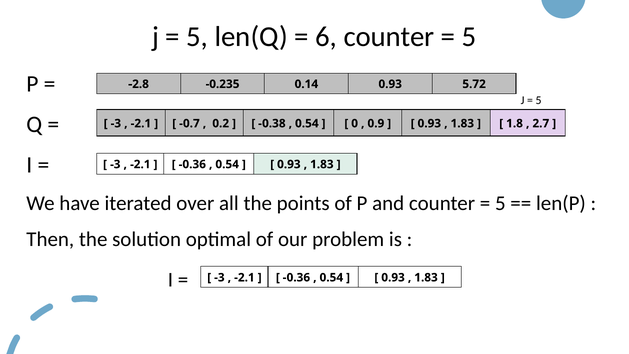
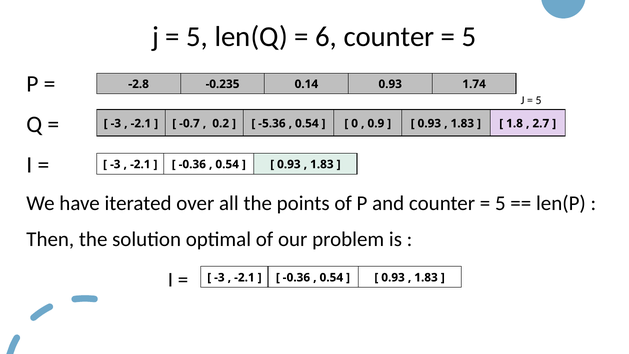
5.72: 5.72 -> 1.74 (474, 84)
-0.38: -0.38 -> -5.36 (272, 123)
